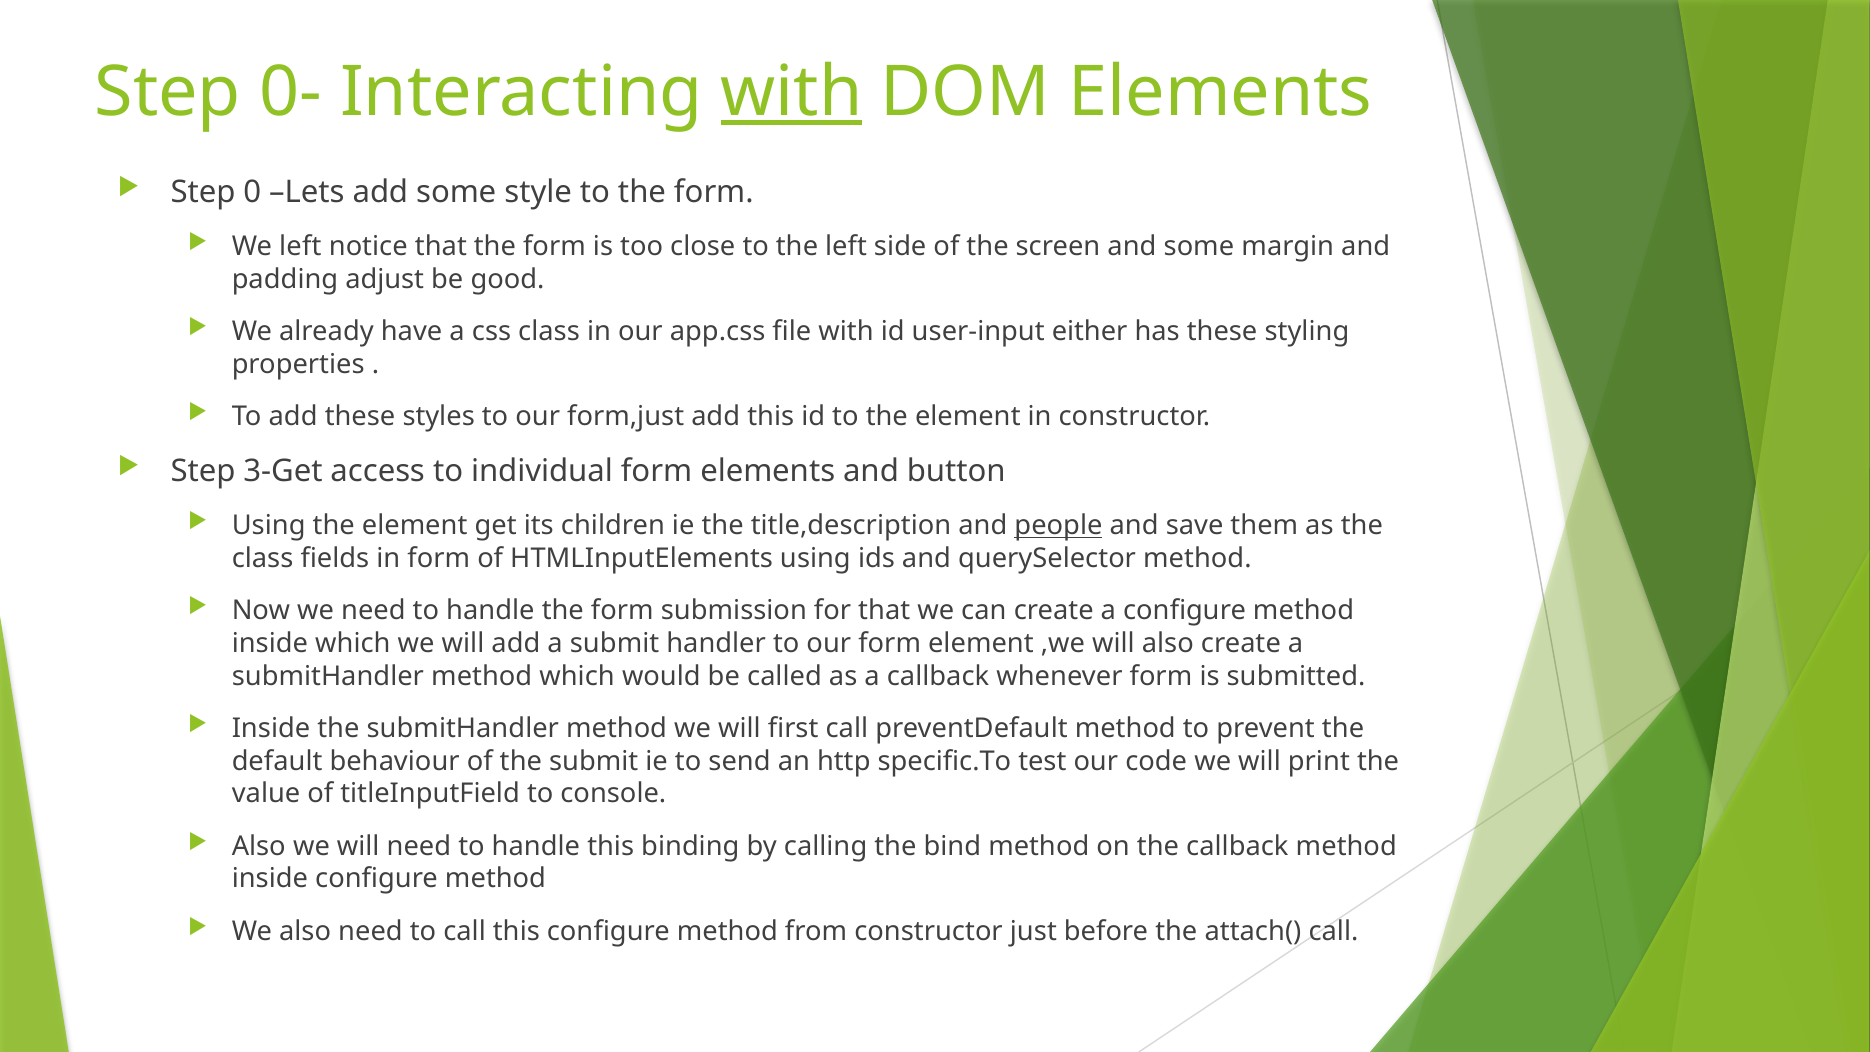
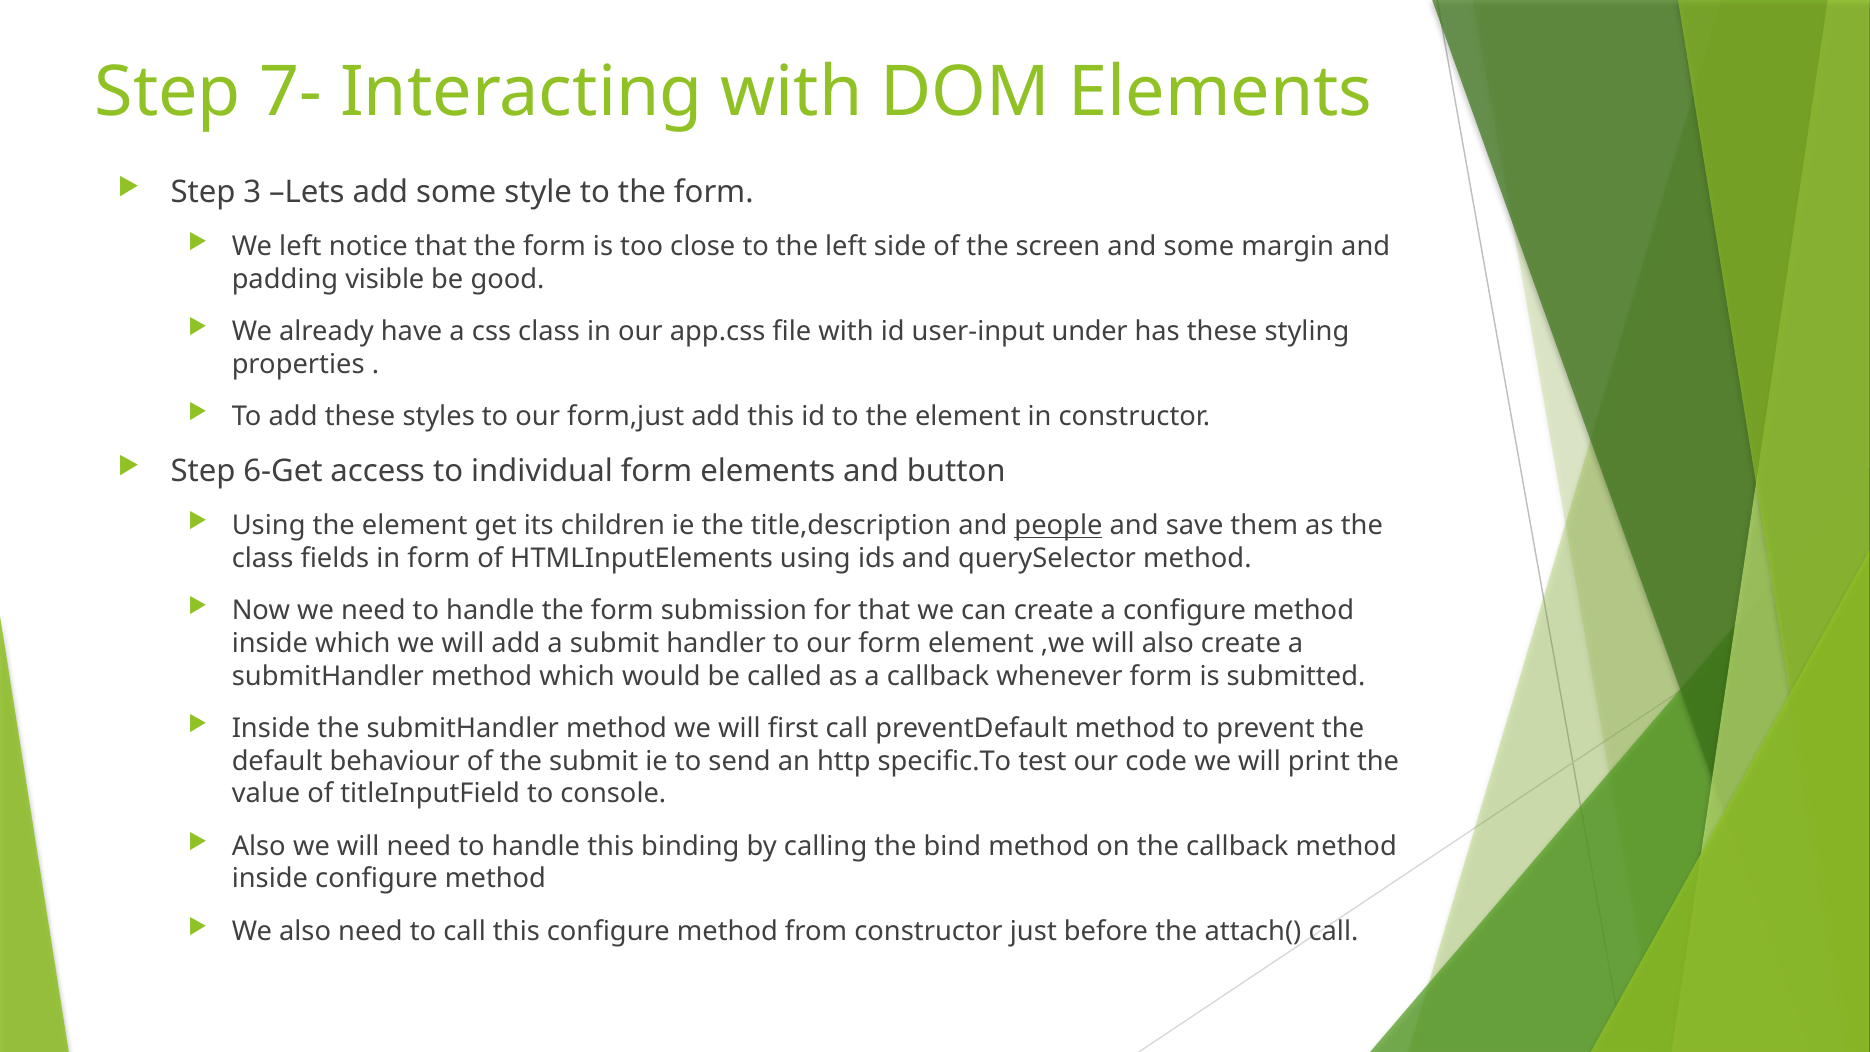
0-: 0- -> 7- (291, 92)
with underline: present -> none (792, 92)
0: 0 -> 3 (252, 192)
adjust: adjust -> visible (385, 279)
either: either -> under (1090, 331)
3-Get: 3-Get -> 6-Get (283, 471)
